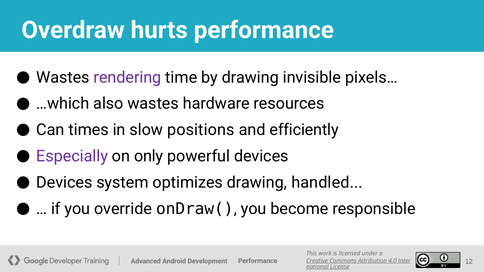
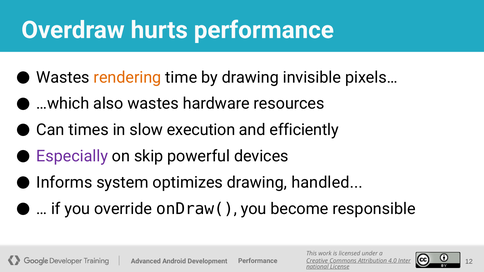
rendering colour: purple -> orange (127, 77)
positions: positions -> execution (201, 130)
only: only -> skip (149, 156)
Devices: Devices -> Informs (64, 183)
